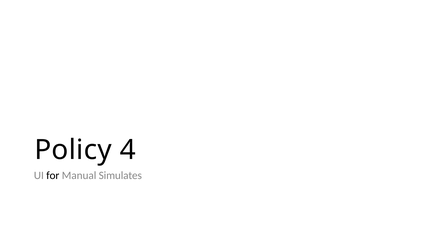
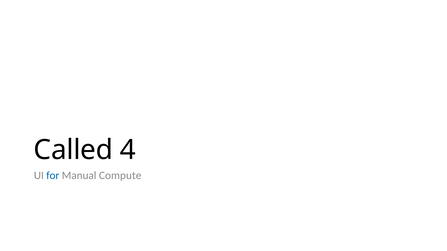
Policy: Policy -> Called (73, 150)
for colour: black -> blue (53, 176)
Simulates: Simulates -> Compute (120, 176)
